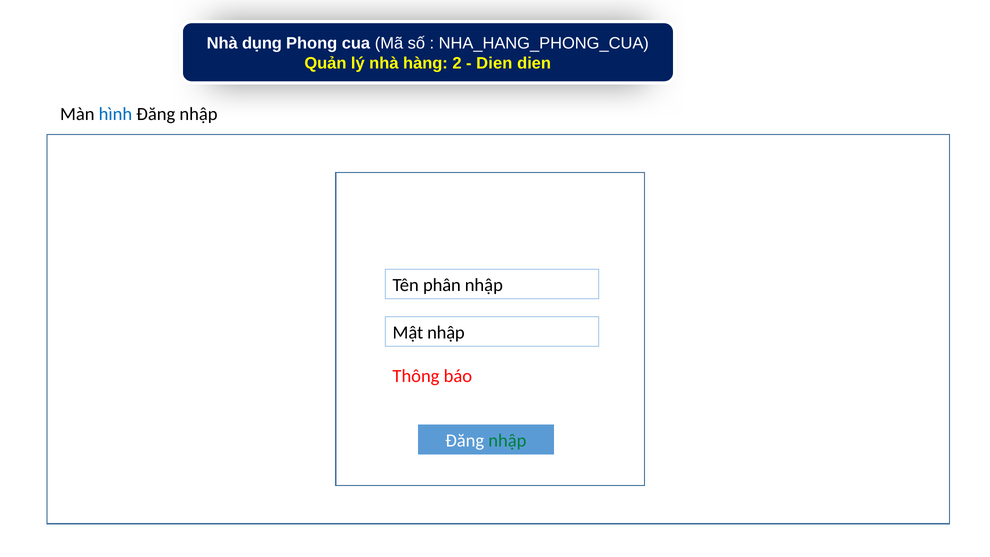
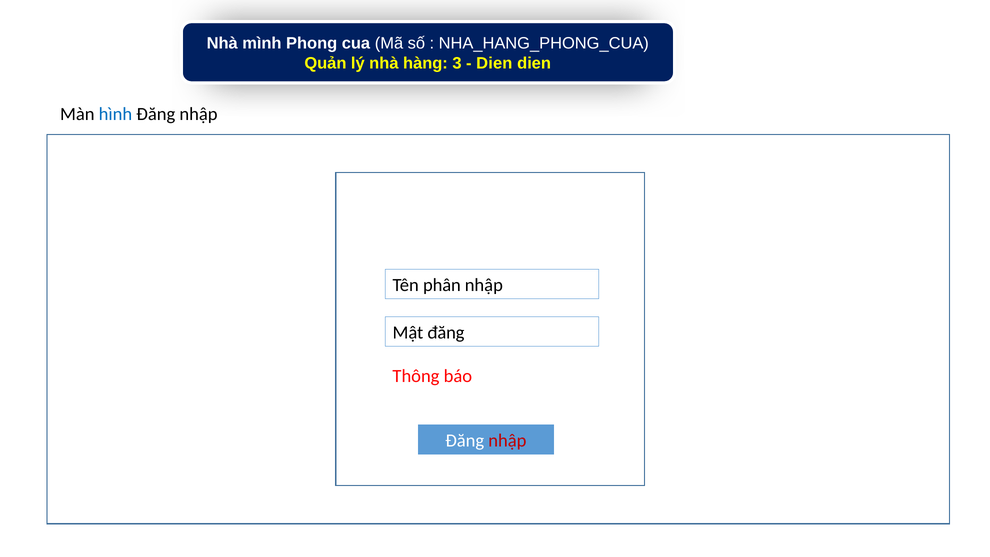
dụng: dụng -> mình (262, 43)
2: 2 -> 3 (457, 63)
Mật nhập: nhập -> đăng (446, 333)
nhập colour: green -> red (507, 441)
